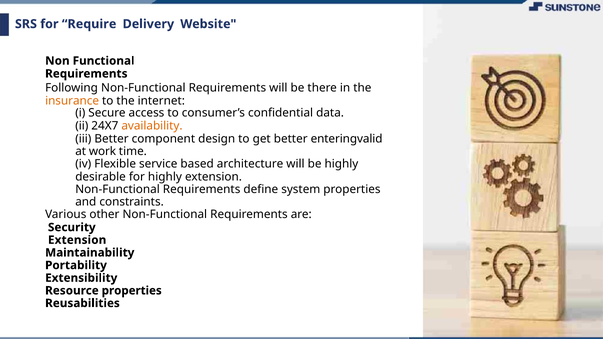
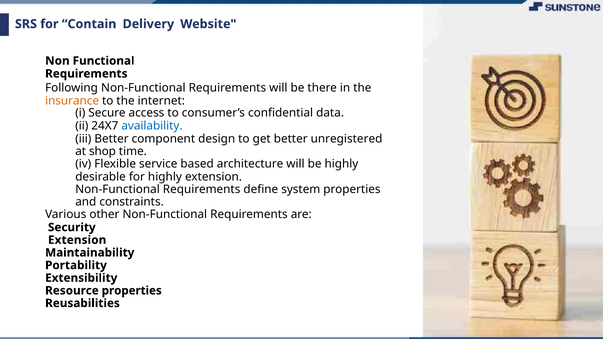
Require: Require -> Contain (89, 24)
availability colour: orange -> blue (152, 126)
enteringvalid: enteringvalid -> unregistered (347, 139)
work: work -> shop (102, 151)
